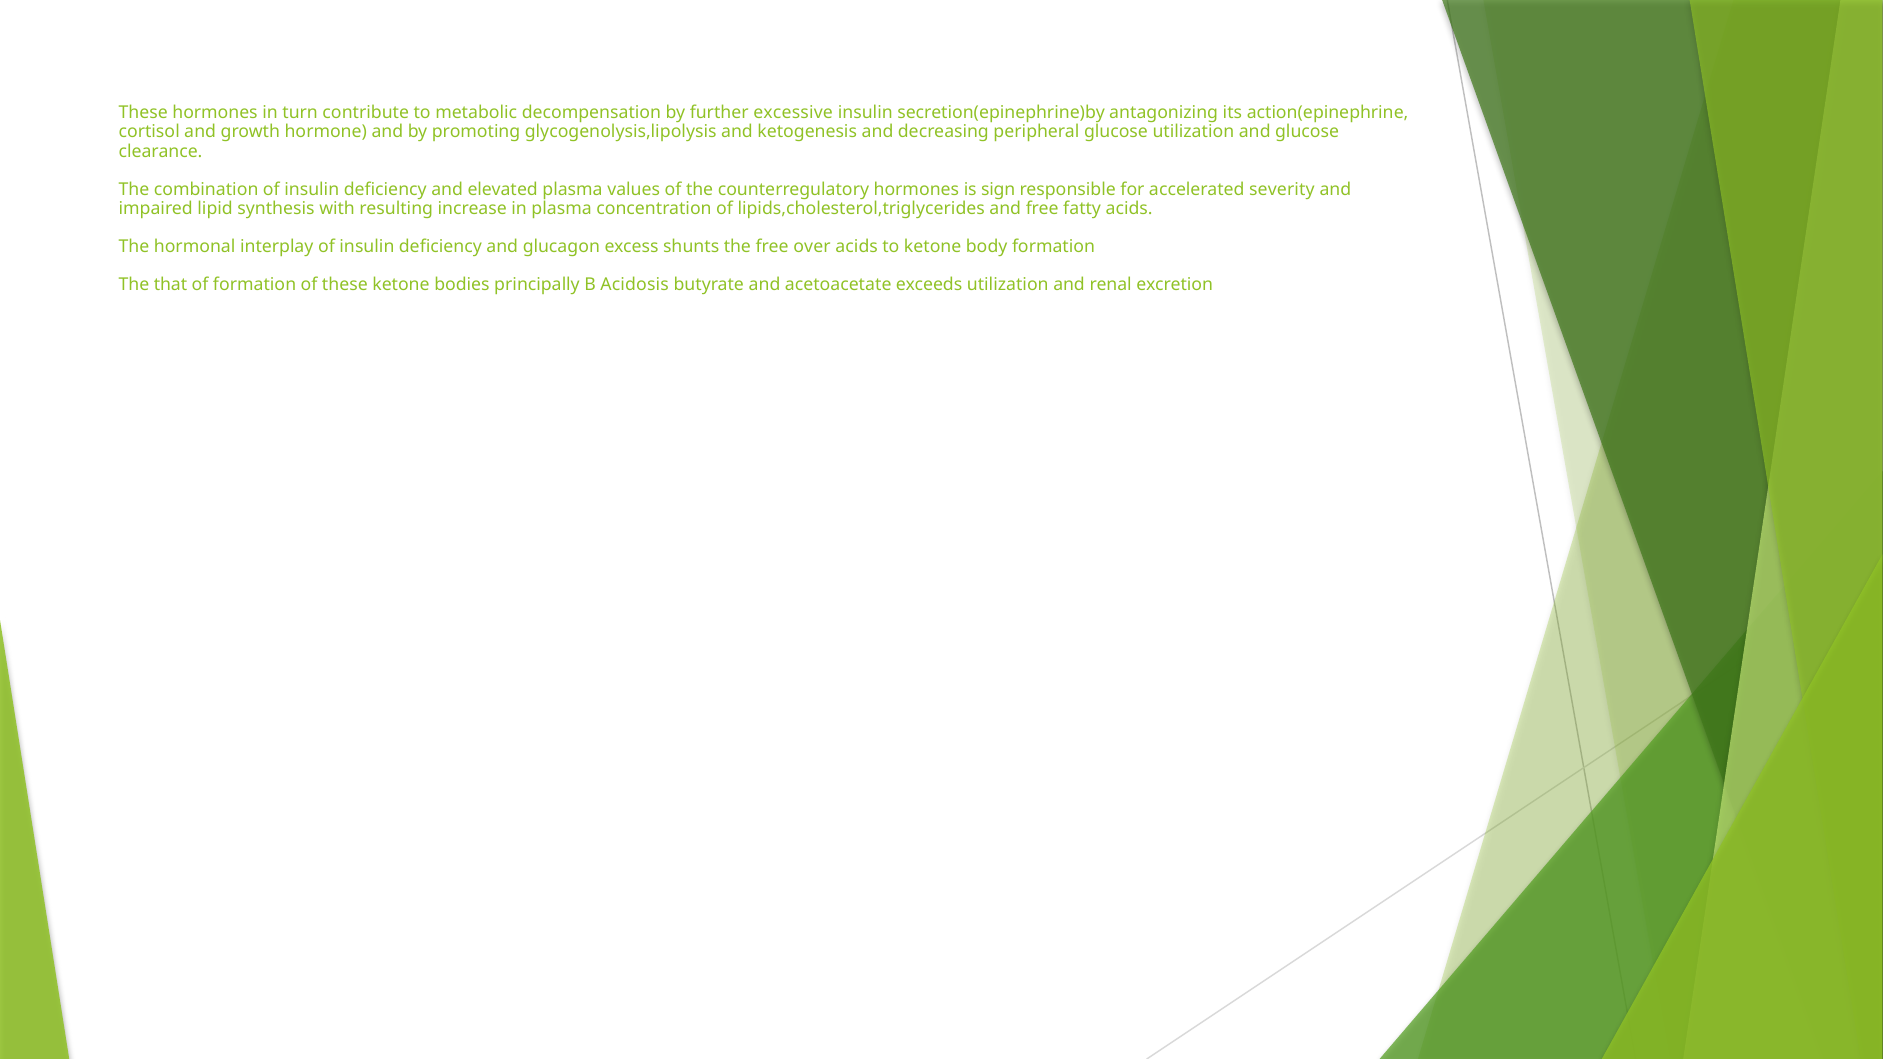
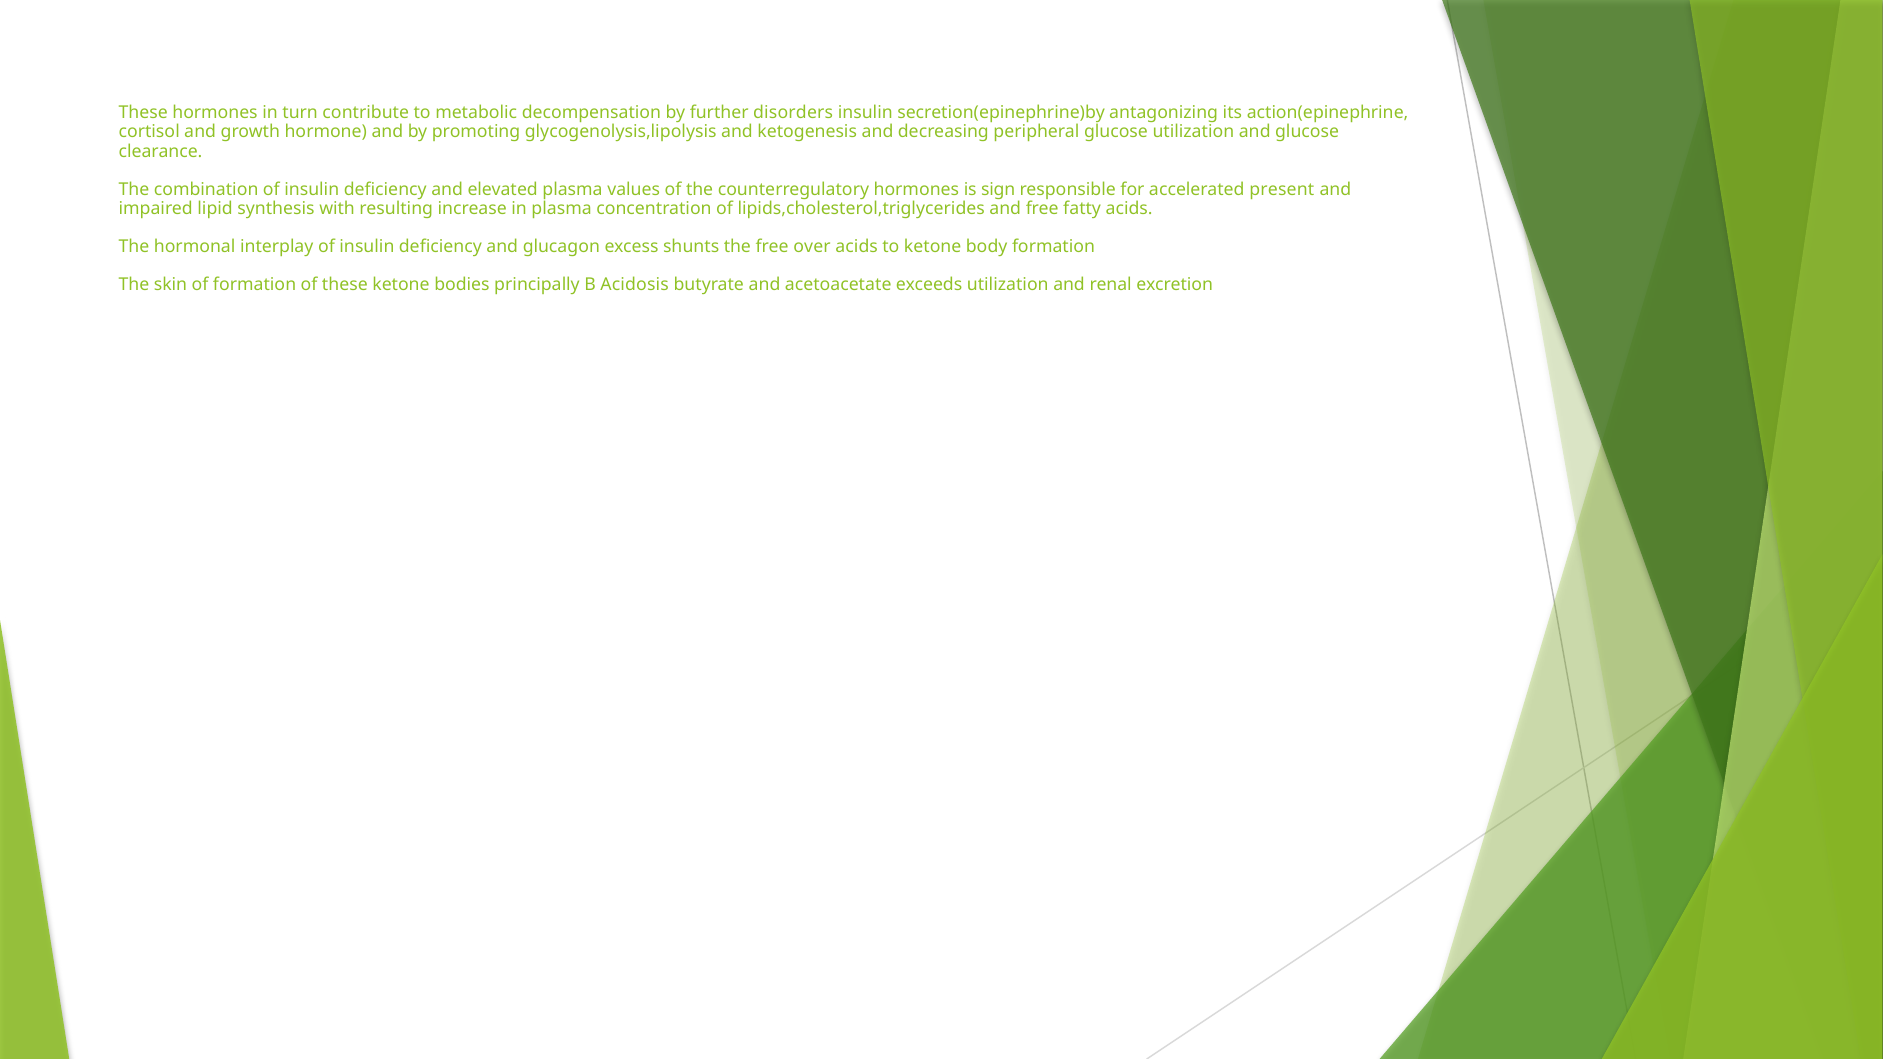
excessive: excessive -> disorders (793, 113)
severity: severity -> present (1282, 190)
that: that -> skin (170, 285)
